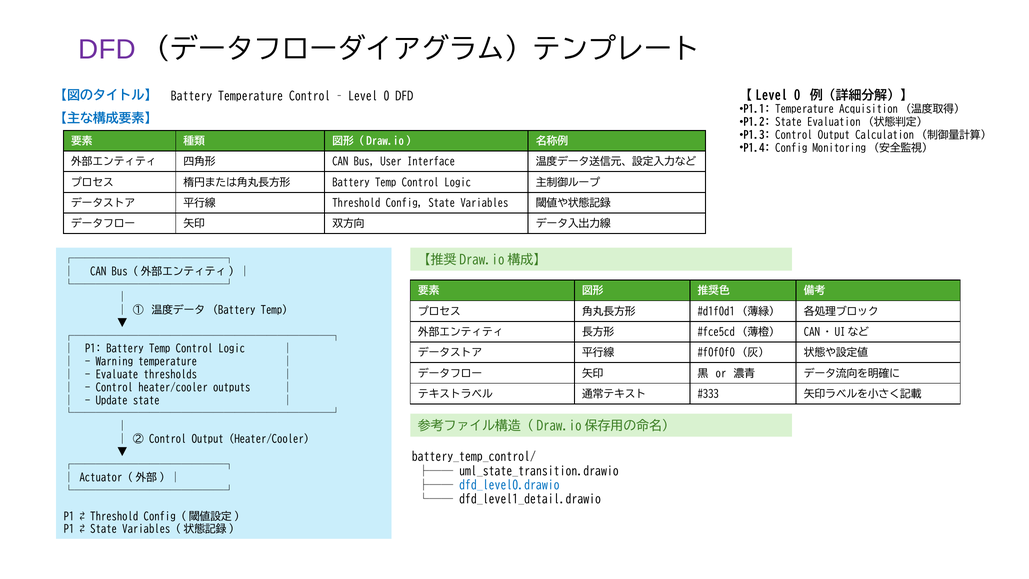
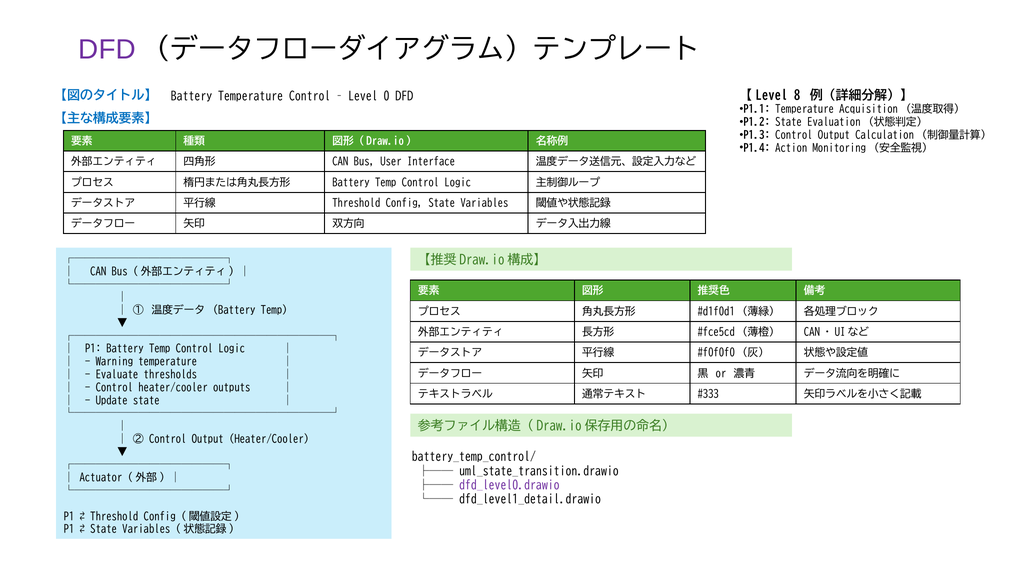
【Level 0: 0 -> 8 (797, 95)
P1.4 Config: Config -> Action (791, 148)
dfd_level0.drawio colour: blue -> purple (509, 485)
